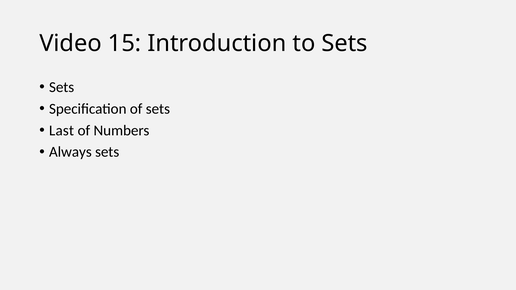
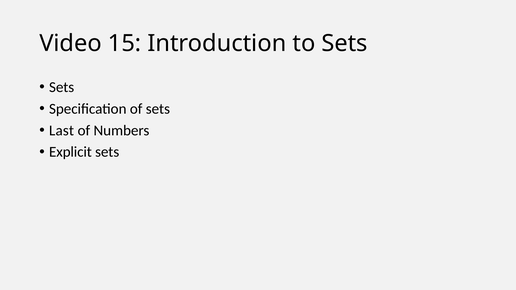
Always: Always -> Explicit (70, 152)
